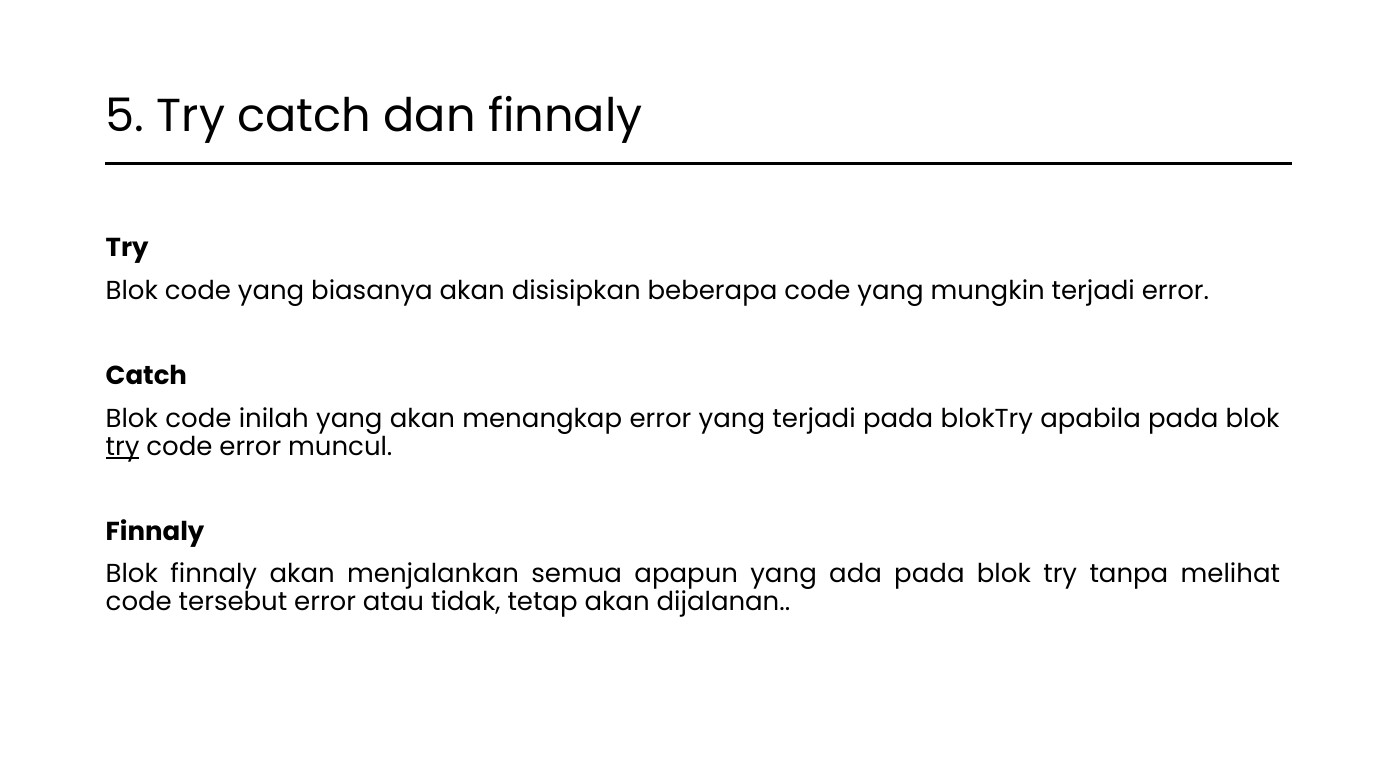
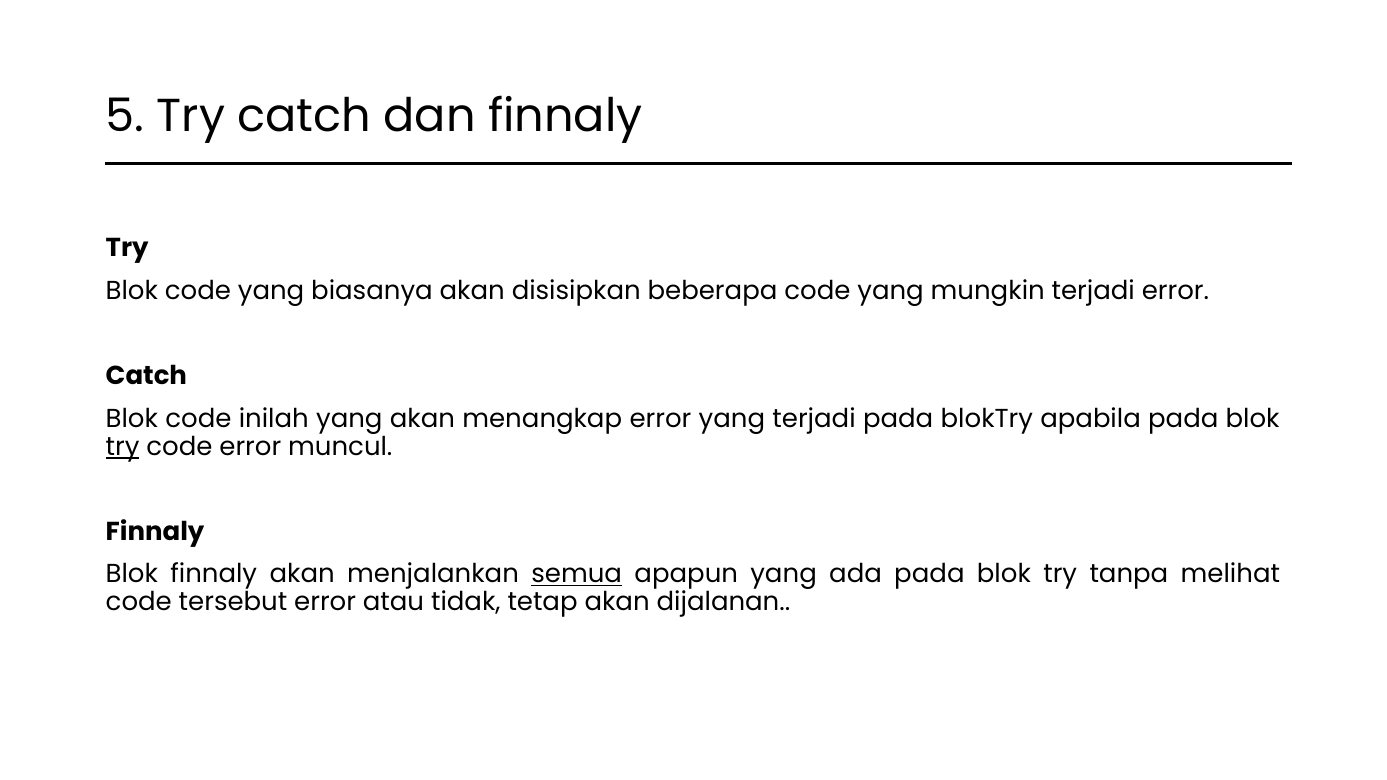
semua underline: none -> present (577, 574)
